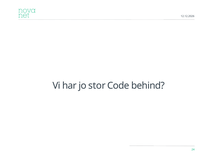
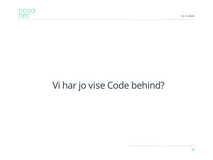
stor: stor -> vise (97, 85)
